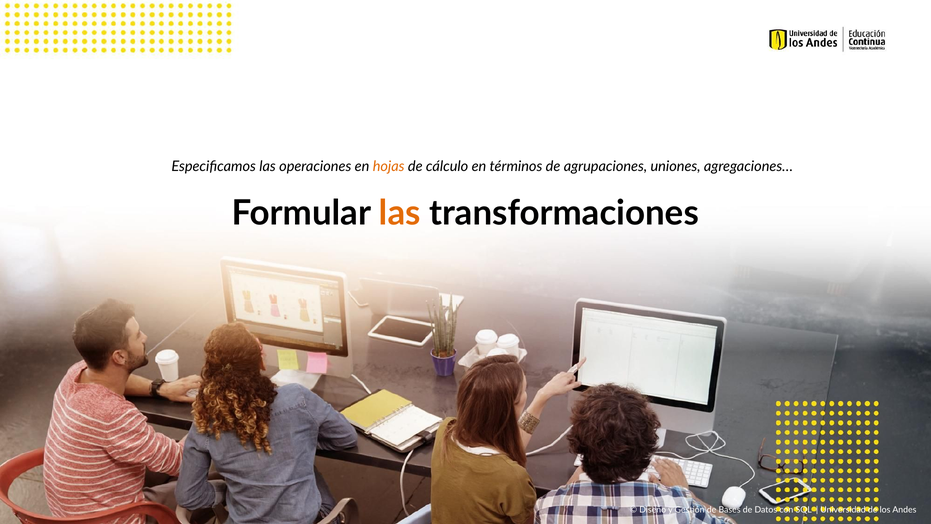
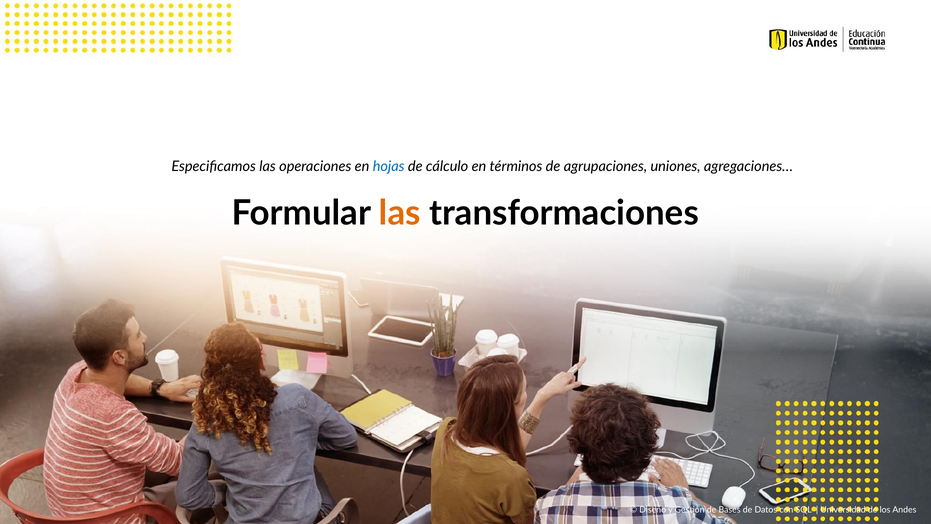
hojas colour: orange -> blue (389, 167)
